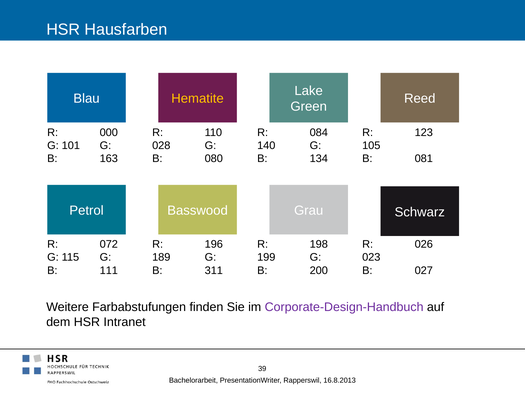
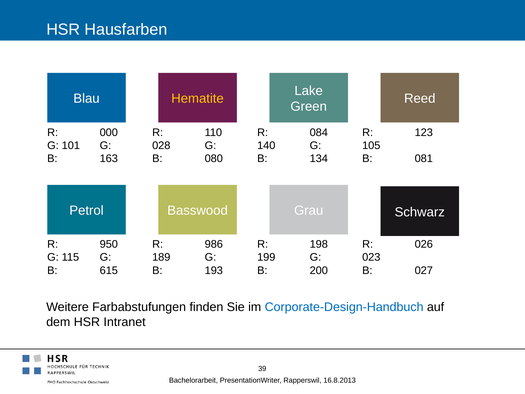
072: 072 -> 950 (109, 244)
196: 196 -> 986 (214, 244)
111: 111 -> 615 (109, 270)
311: 311 -> 193 (214, 270)
Corporate-Design-Handbuch colour: purple -> blue (344, 307)
